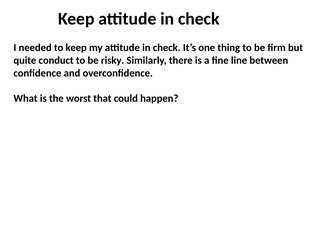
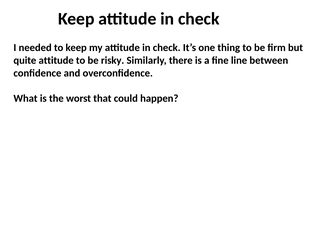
quite conduct: conduct -> attitude (56, 60)
